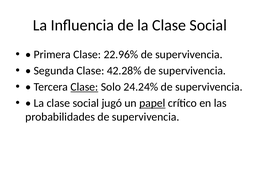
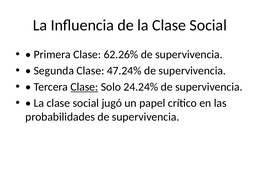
22.96%: 22.96% -> 62.26% (121, 55)
42.28%: 42.28% -> 47.24% (124, 71)
papel underline: present -> none (152, 103)
